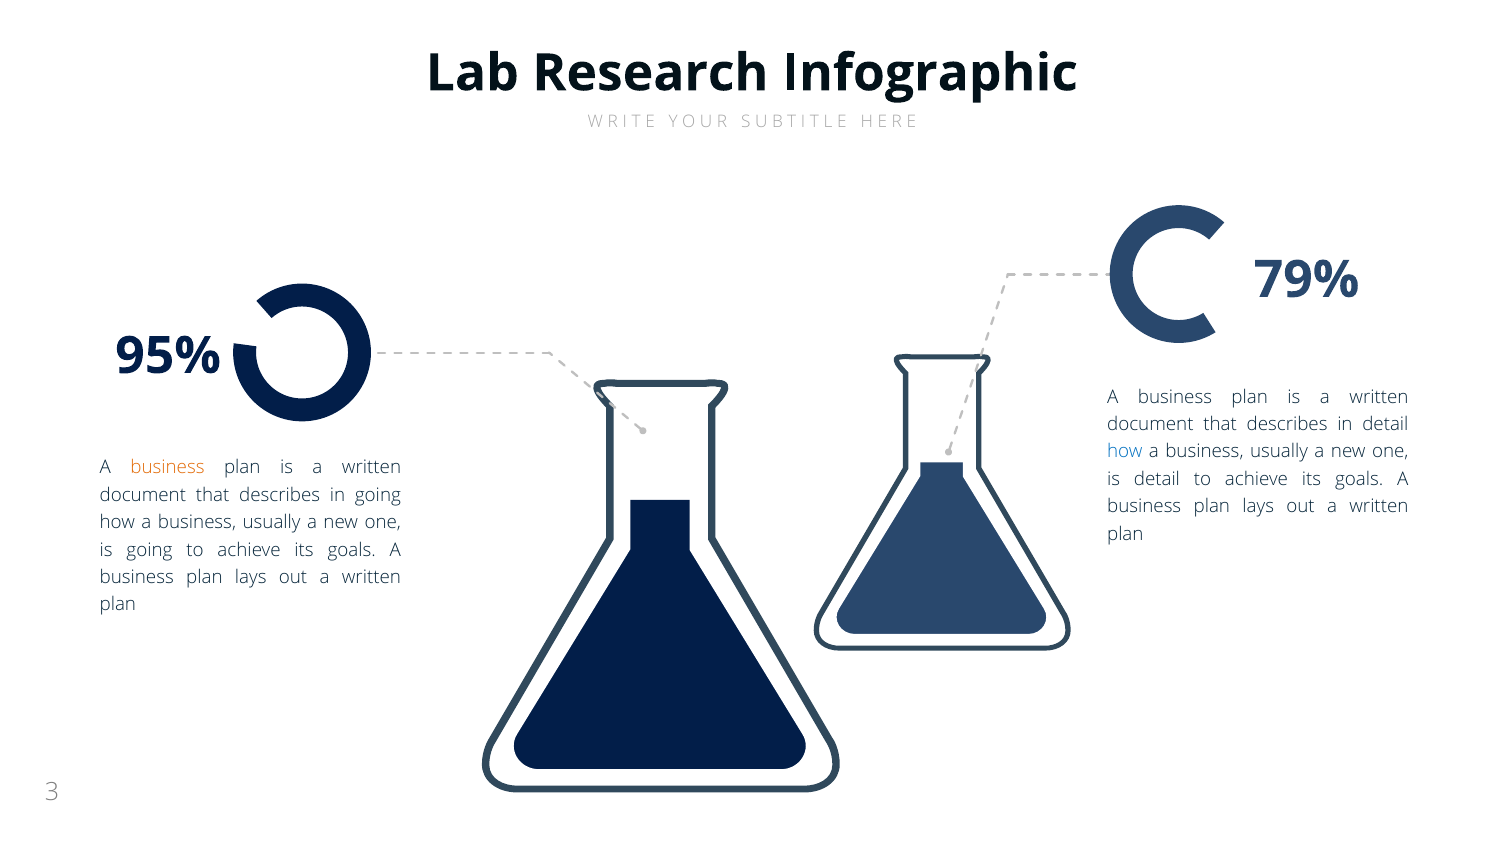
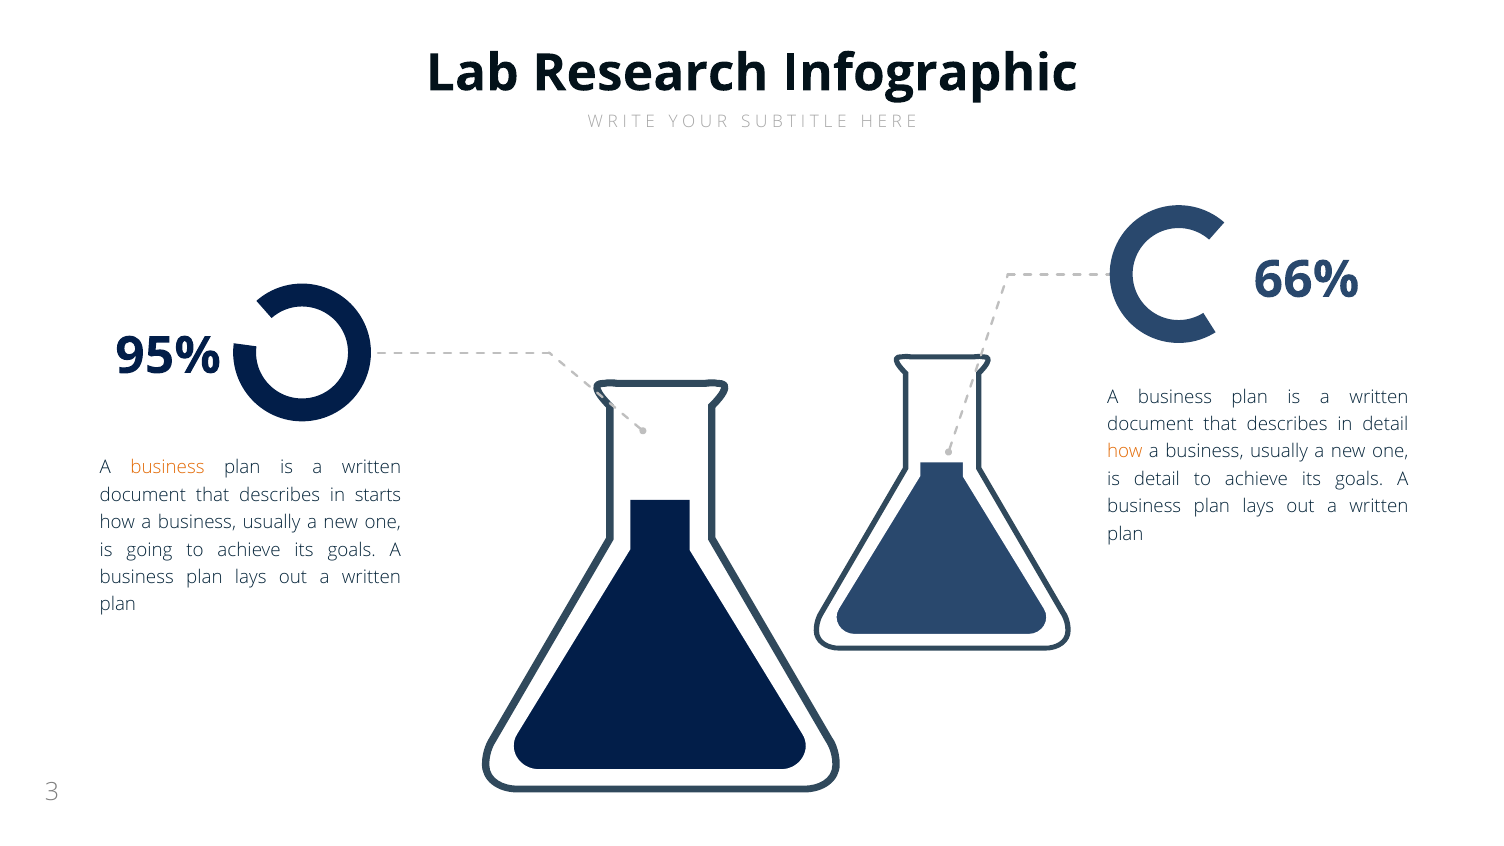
79%: 79% -> 66% (1306, 280)
how colour: blue -> orange (1125, 452)
in going: going -> starts (378, 495)
